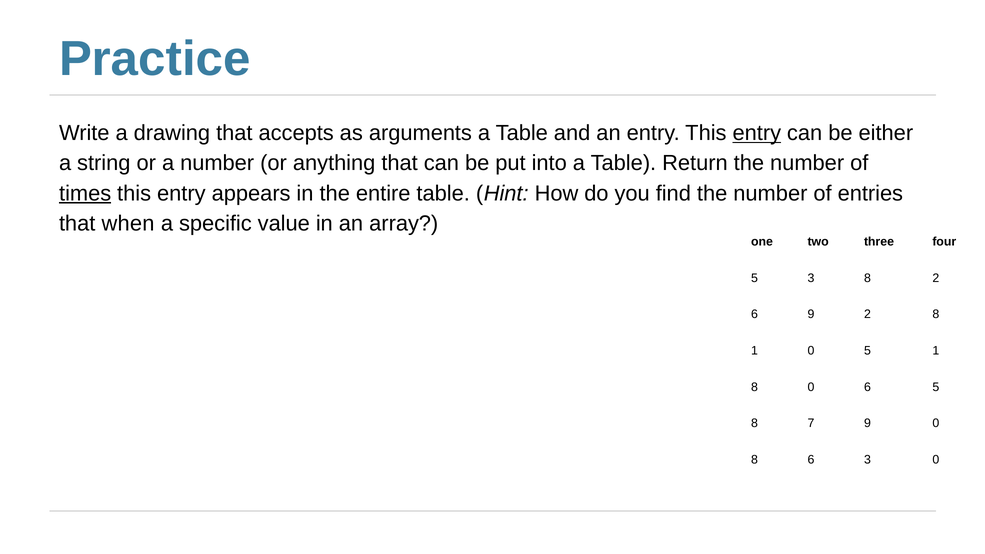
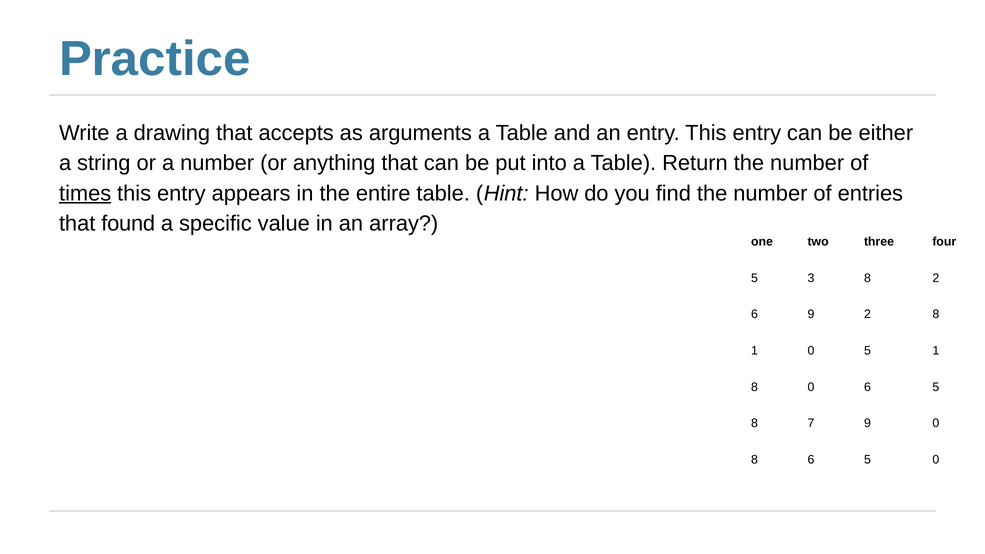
entry underline: present -> none (757, 133)
when: when -> found (128, 224)
8 6 3: 3 -> 5 (867, 460)
